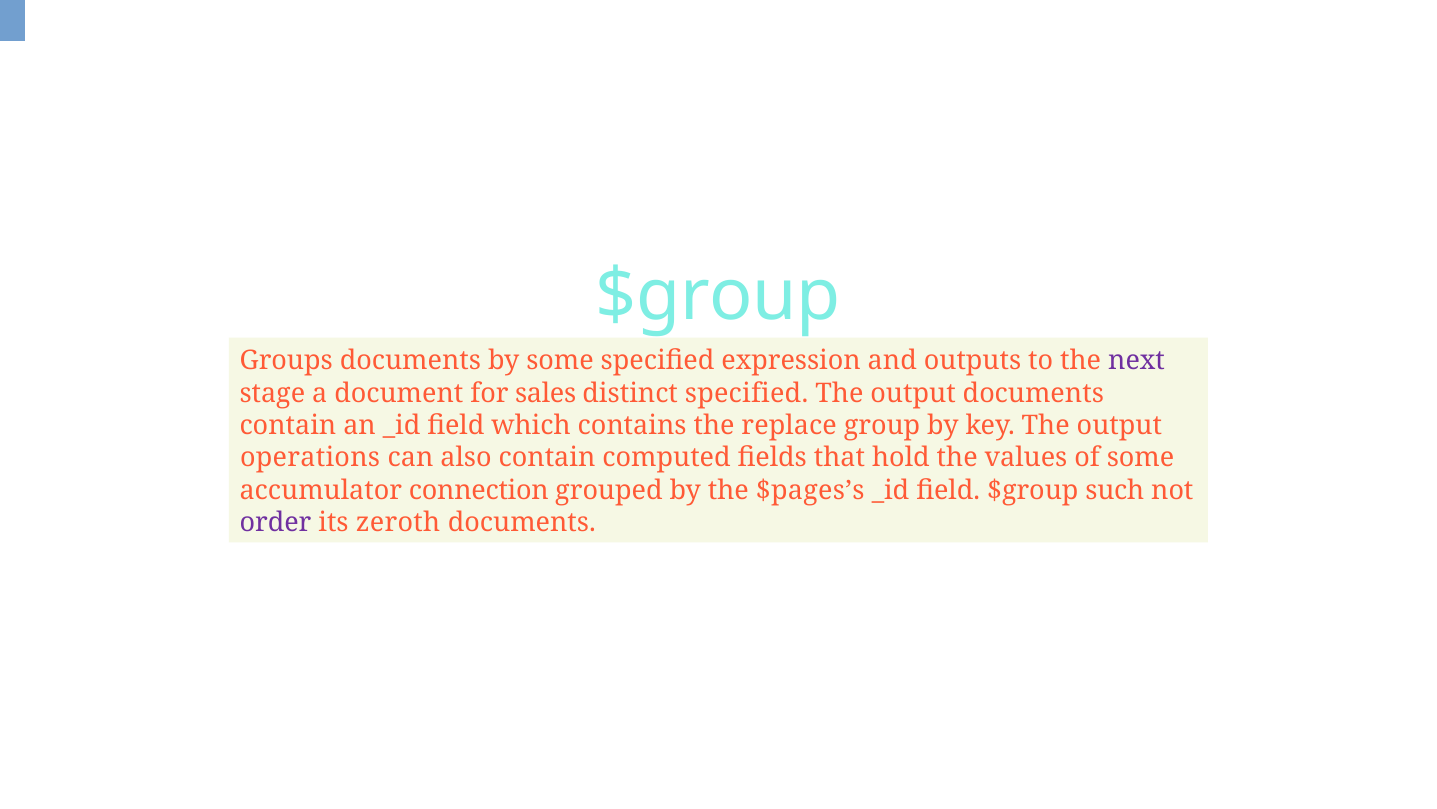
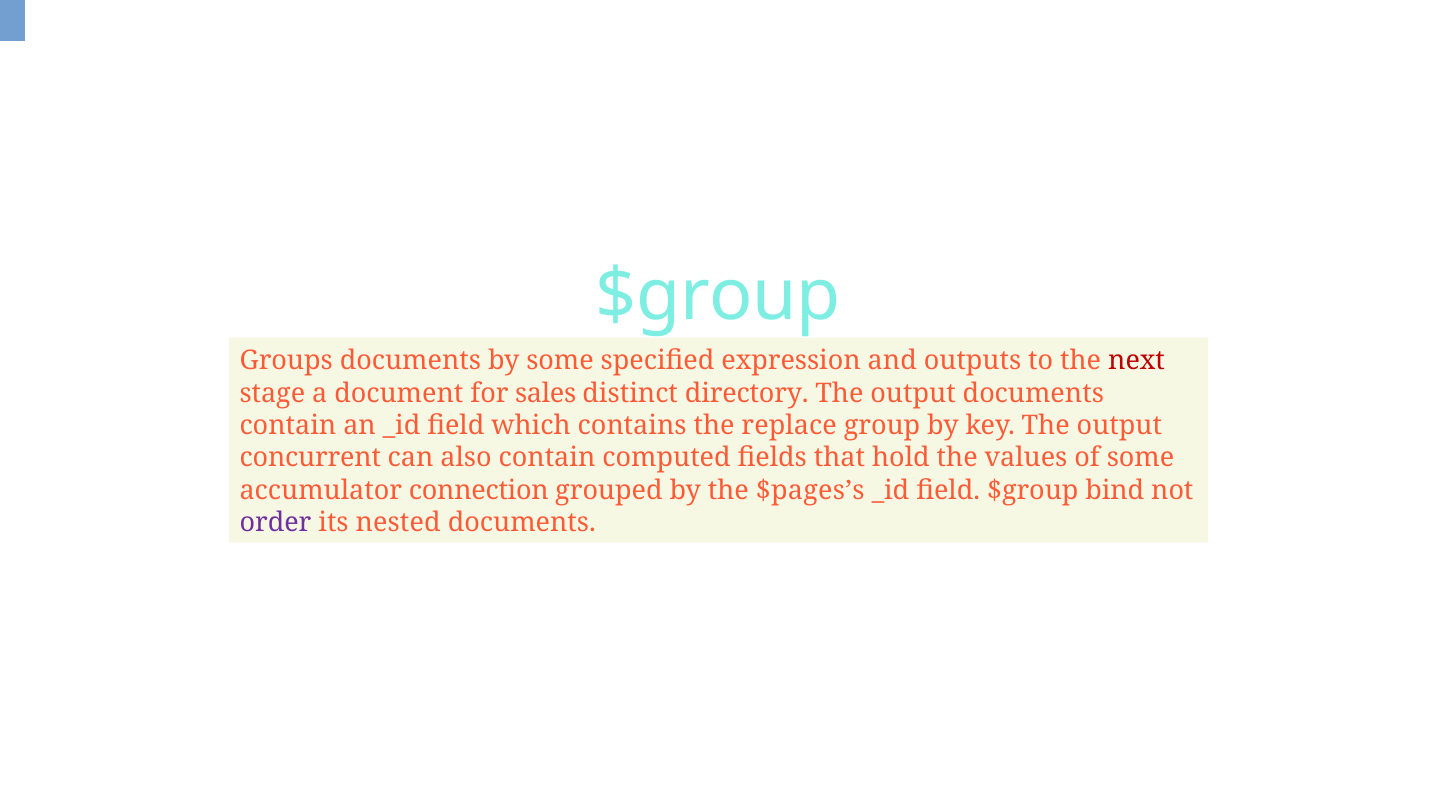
next colour: purple -> red (1137, 361)
distinct specified: specified -> directory (747, 393)
operations: operations -> concurrent (310, 458)
such: such -> bind (1115, 490)
zeroth: zeroth -> nested (398, 522)
